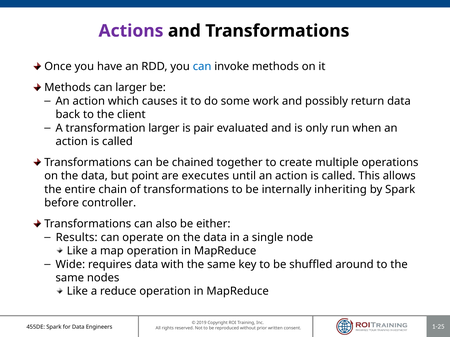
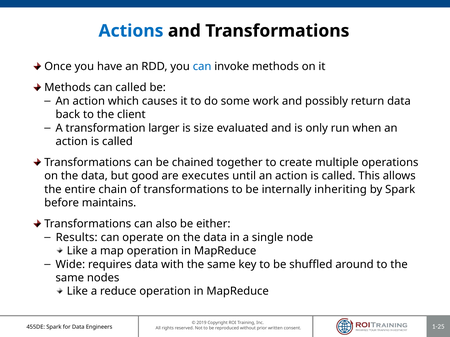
Actions colour: purple -> blue (131, 31)
can larger: larger -> called (131, 88)
pair: pair -> size (204, 128)
point: point -> good (145, 176)
controller: controller -> maintains (109, 203)
